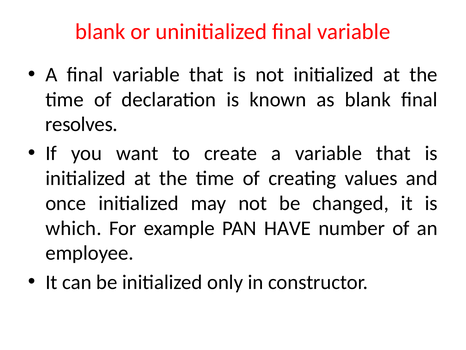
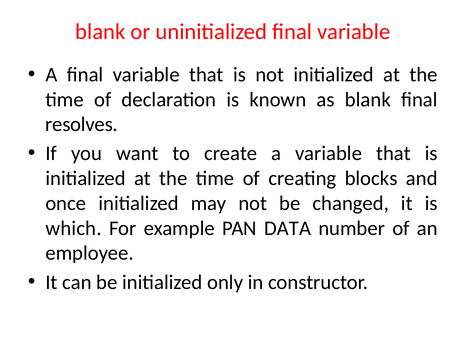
values: values -> blocks (371, 178)
HAVE: HAVE -> DATA (288, 228)
